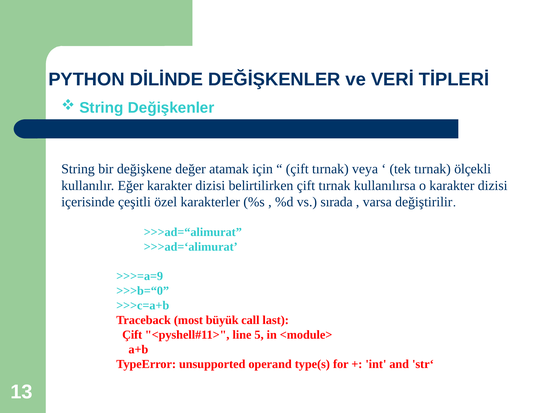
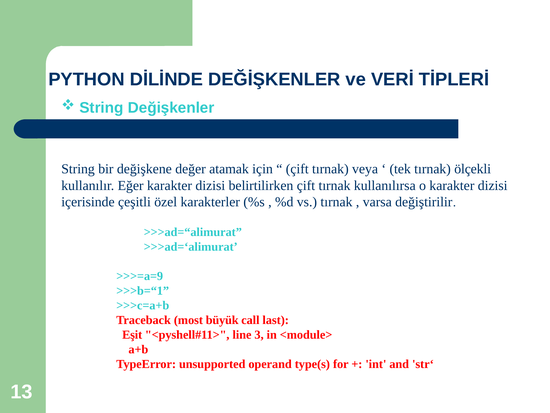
vs sırada: sırada -> tırnak (336, 202)
>>>b=“0: >>>b=“0 -> >>>b=“1 (143, 291)
Çift: Çift -> Eşit (132, 335)
5: 5 -> 3 (259, 335)
